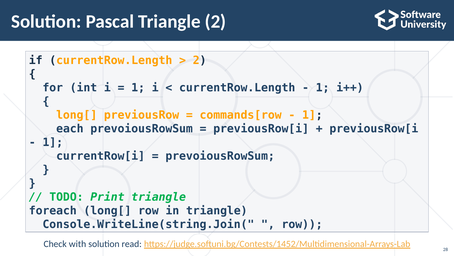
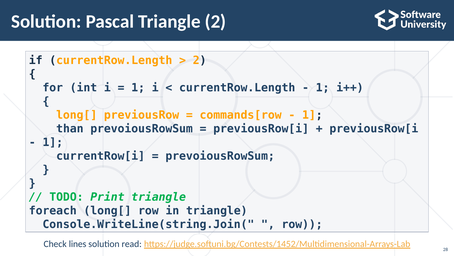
each: each -> than (70, 128)
with: with -> lines (78, 243)
